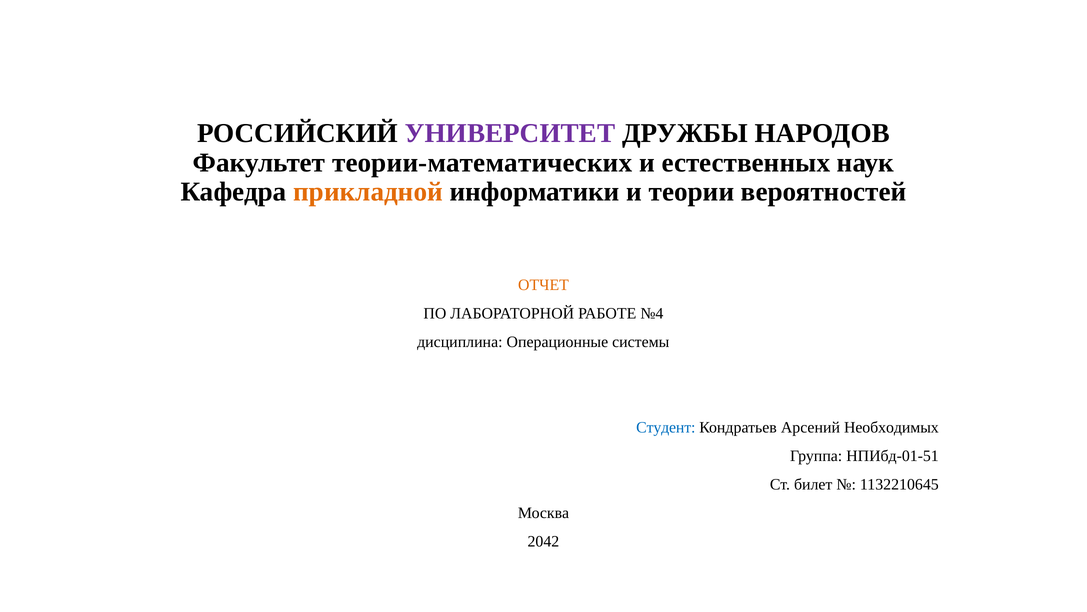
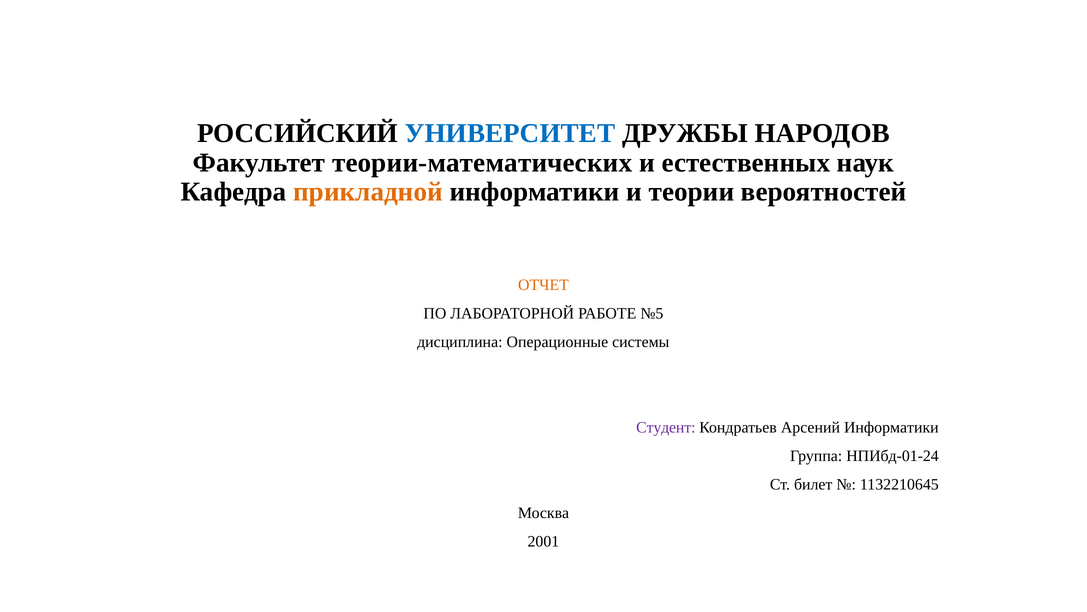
УНИВЕРСИТЕТ colour: purple -> blue (510, 133)
№4: №4 -> №5 (652, 313)
Студент colour: blue -> purple (666, 427)
Арсений Необходимых: Необходимых -> Информатики (891, 427)
НПИбд-01-51: НПИбд-01-51 -> НПИбд-01-24 (893, 456)
2042: 2042 -> 2001 (543, 541)
